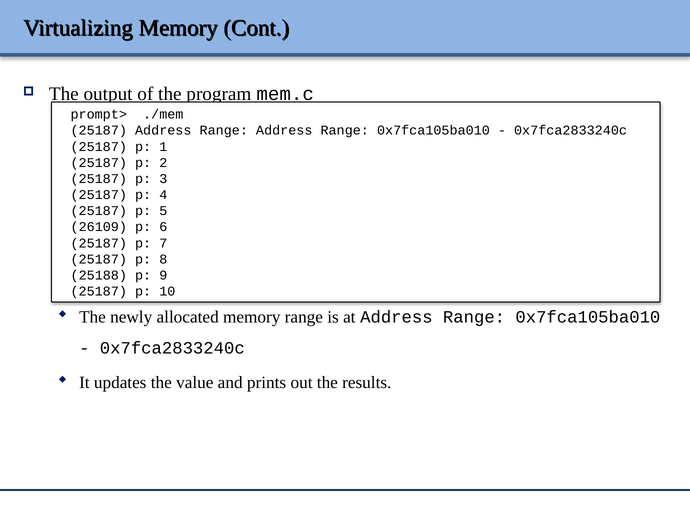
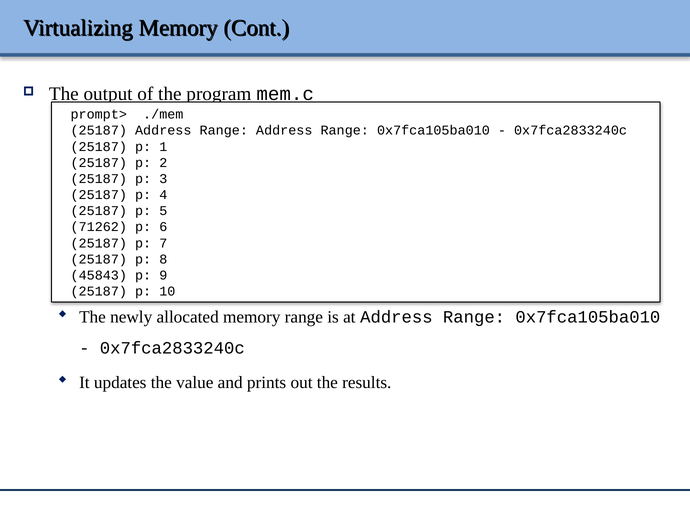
26109: 26109 -> 71262 (99, 227)
25188: 25188 -> 45843 (99, 276)
